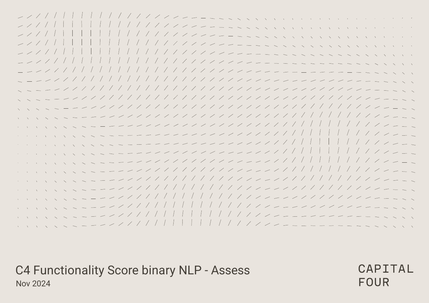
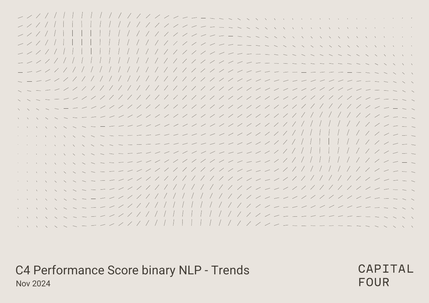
Functionality: Functionality -> Performance (69, 271)
Assess: Assess -> Trends (230, 271)
